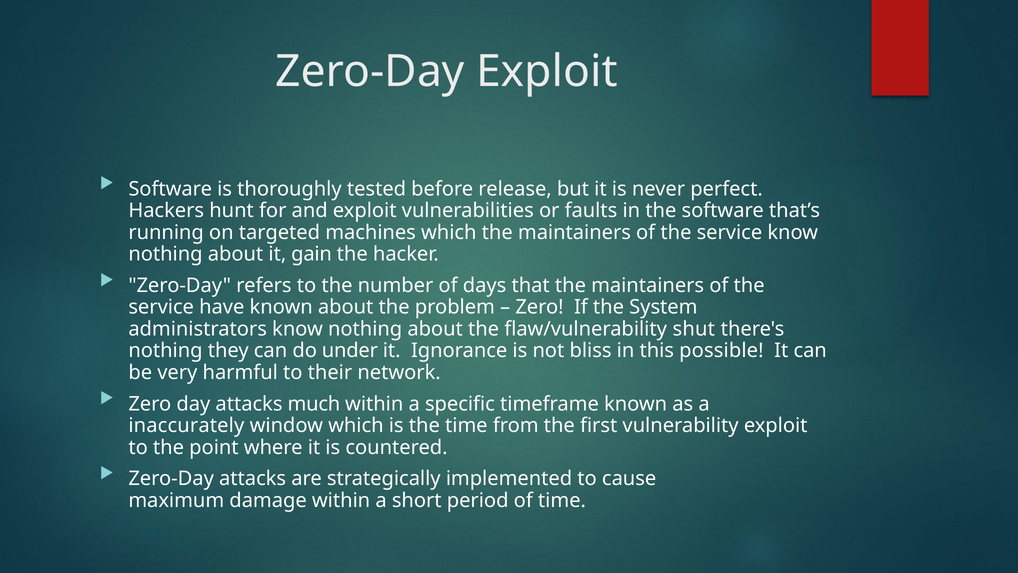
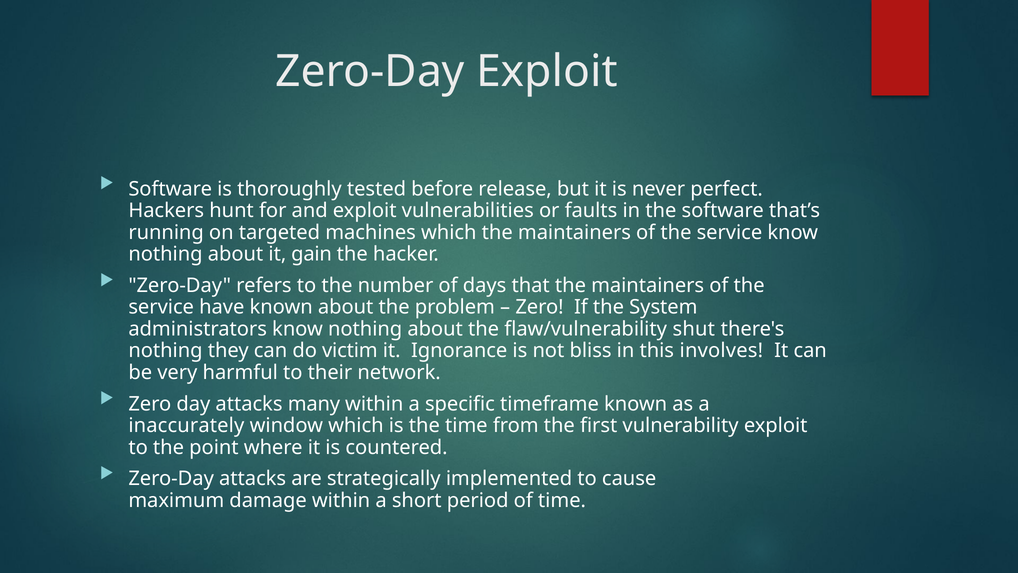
under: under -> victim (350, 351)
possible: possible -> involves (721, 351)
much: much -> many (314, 404)
